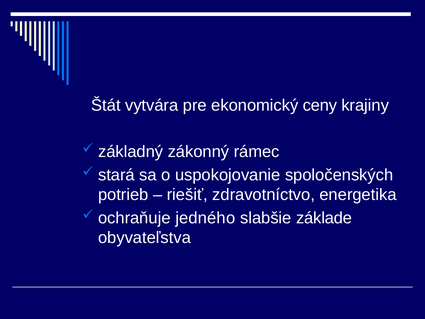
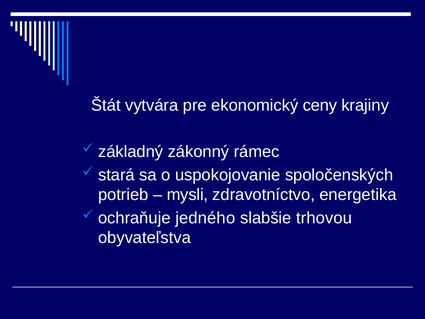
riešiť: riešiť -> mysli (187, 195)
základe: základe -> trhovou (324, 218)
